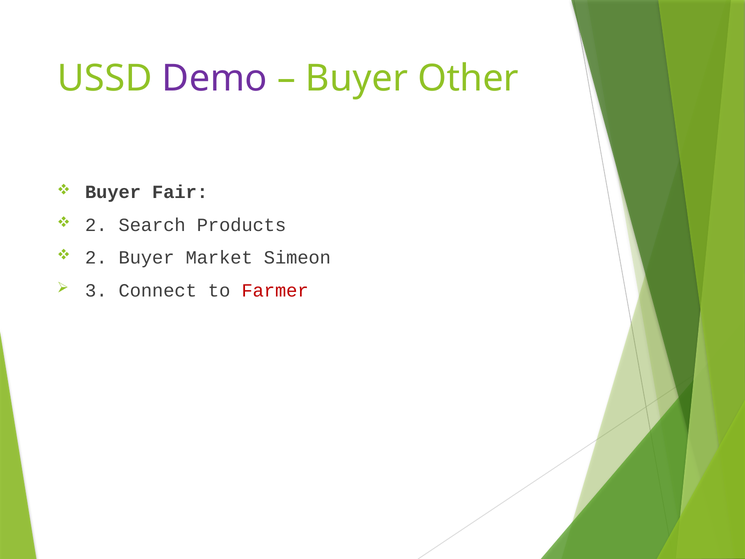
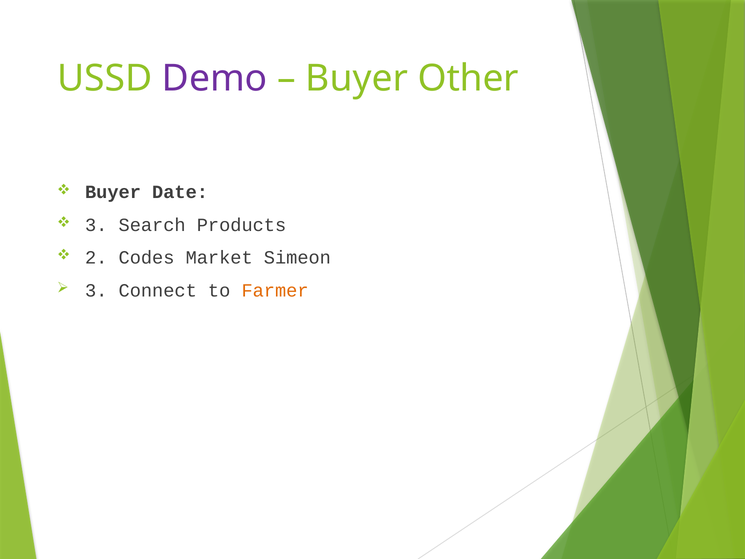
Fair: Fair -> Date (180, 192)
2: 2 -> 3 (96, 225)
2 Buyer: Buyer -> Codes (147, 258)
Farmer colour: red -> orange (275, 290)
